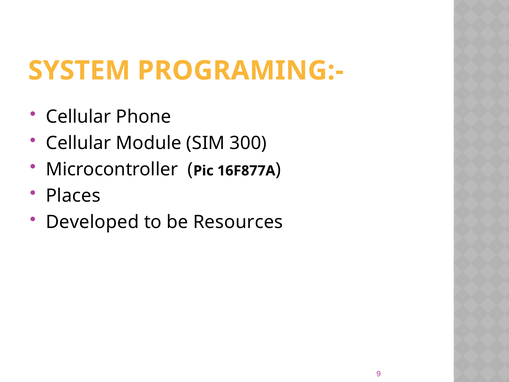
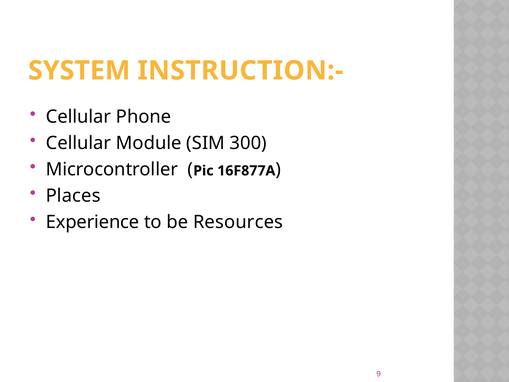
PROGRAMING:-: PROGRAMING:- -> INSTRUCTION:- (240, 71)
Developed: Developed -> Experience (93, 222)
